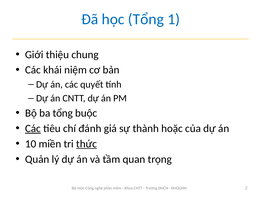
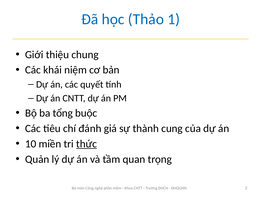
học Tổng: Tổng -> Thảo (146, 19)
Các underline: present -> none (33, 129)
hoặc: hoặc -> cung (172, 129)
